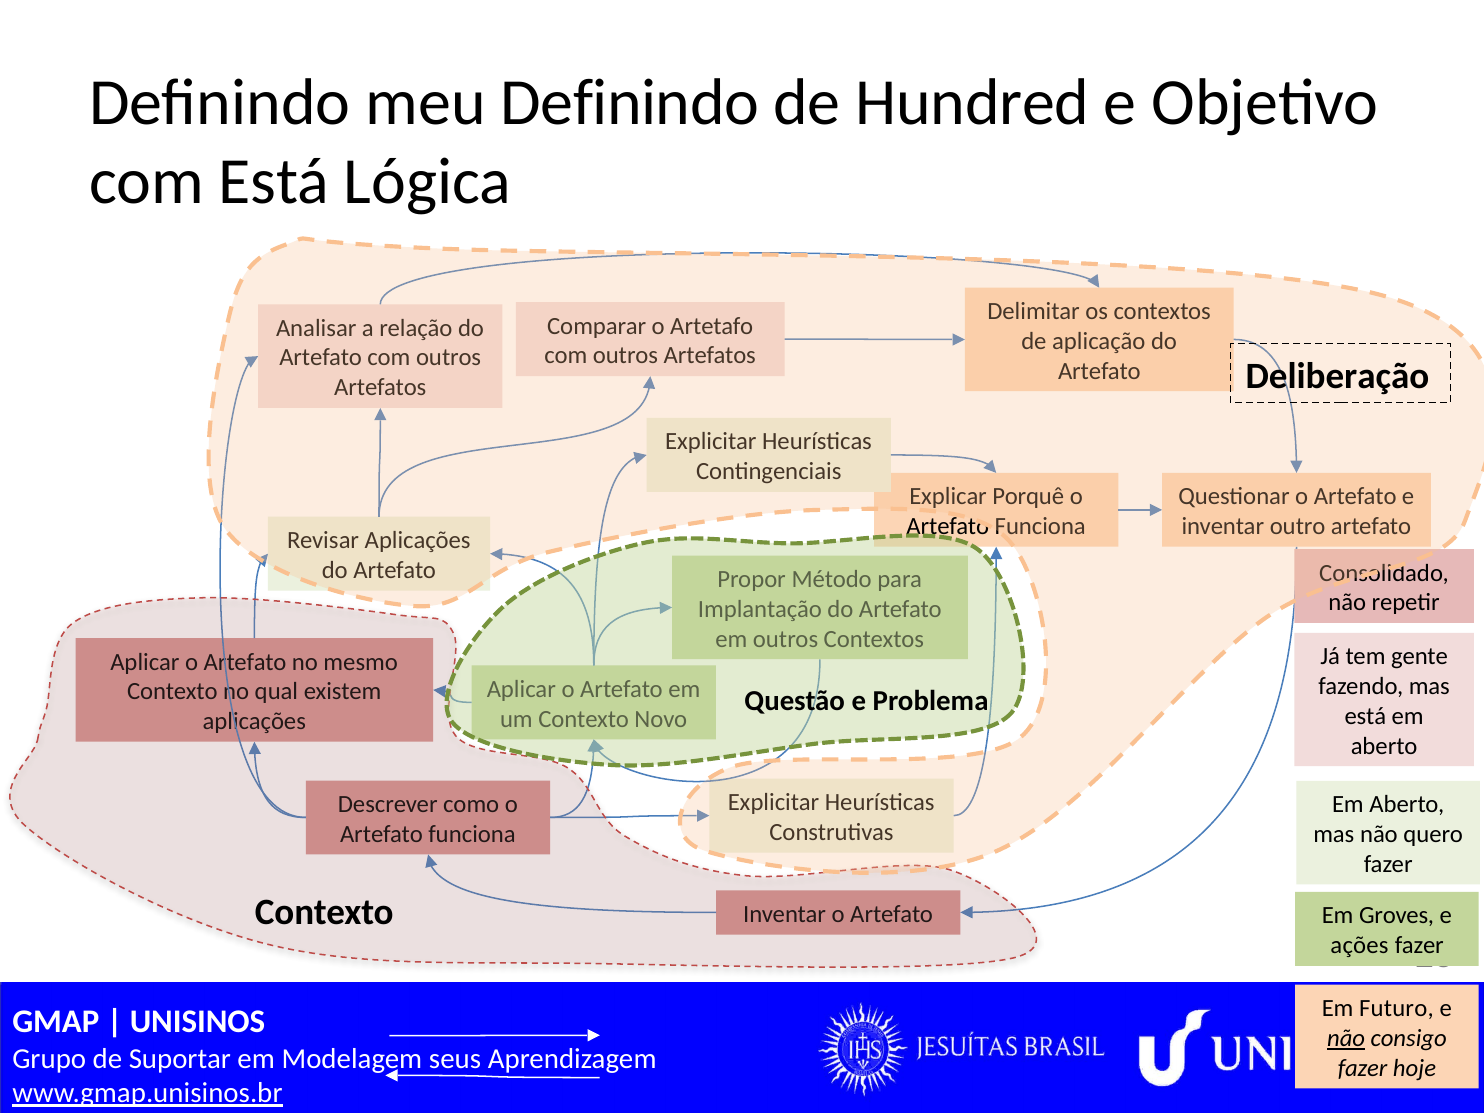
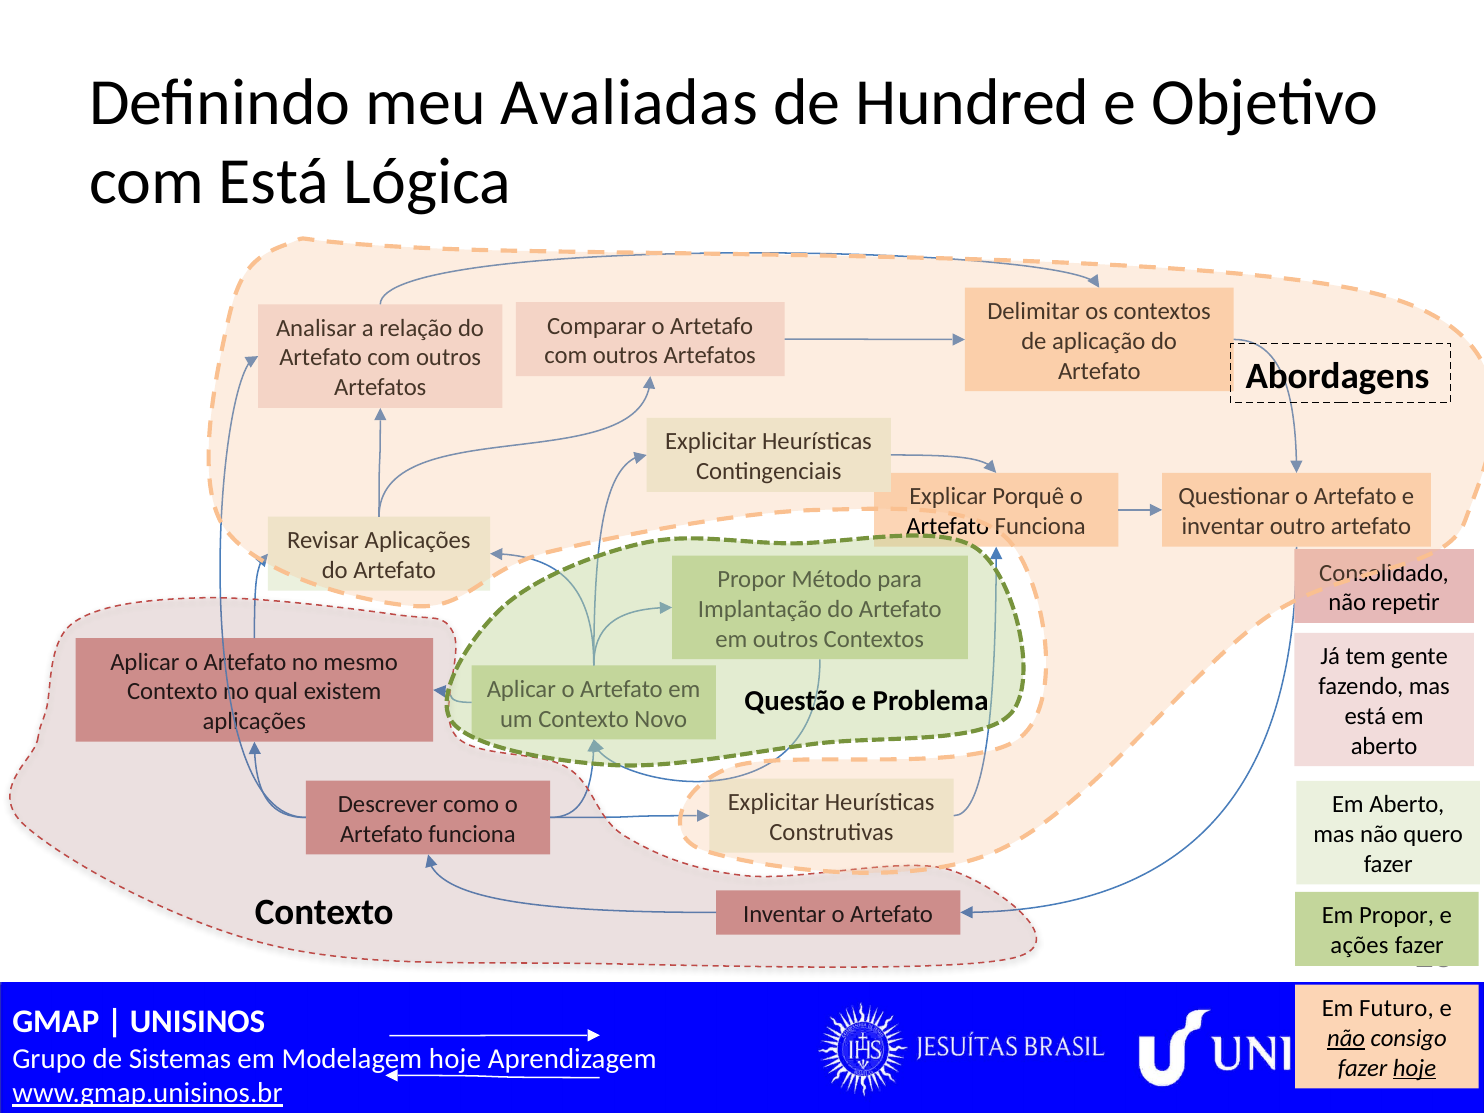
meu Definindo: Definindo -> Avaliadas (629, 102)
Deliberação: Deliberação -> Abordagens (1337, 376)
Em Groves: Groves -> Propor (1397, 916)
Suportar: Suportar -> Sistemas (180, 1059)
seus: seus -> hoje (455, 1059)
hoje underline: none -> present (1415, 1068)
